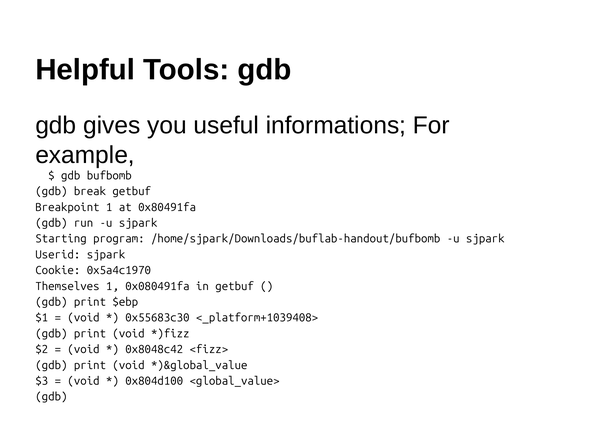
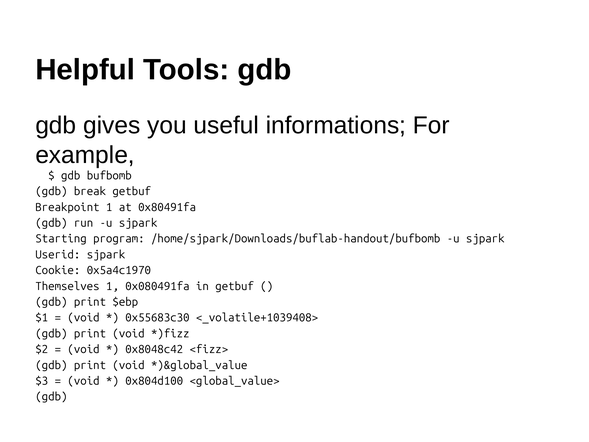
<_platform+1039408>: <_platform+1039408> -> <_volatile+1039408> (257, 318)
